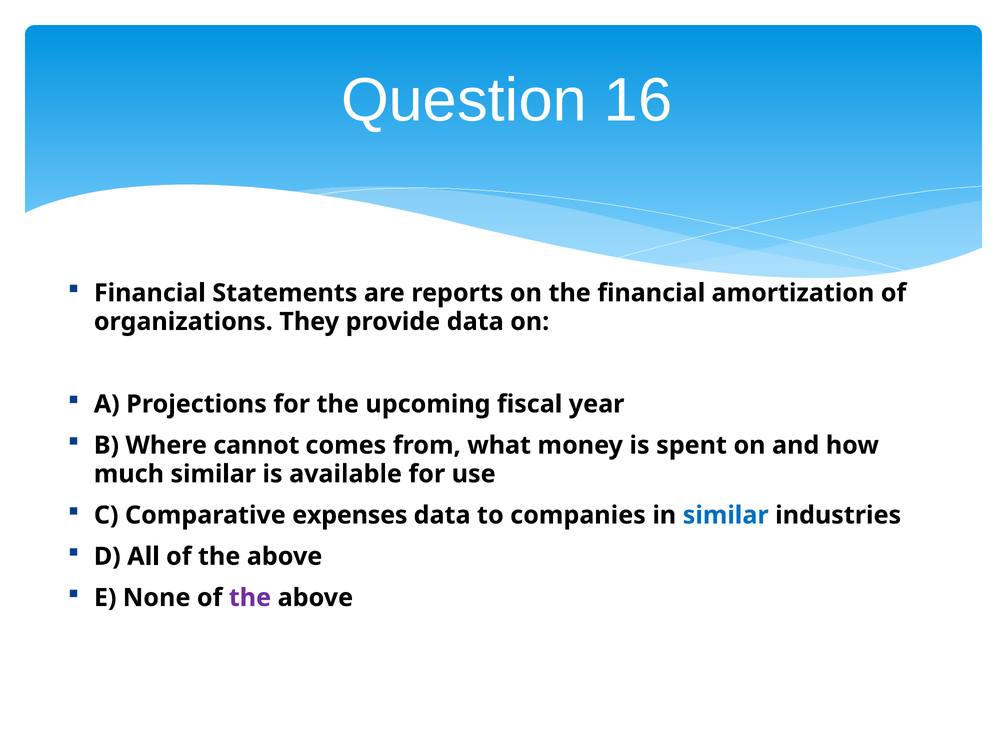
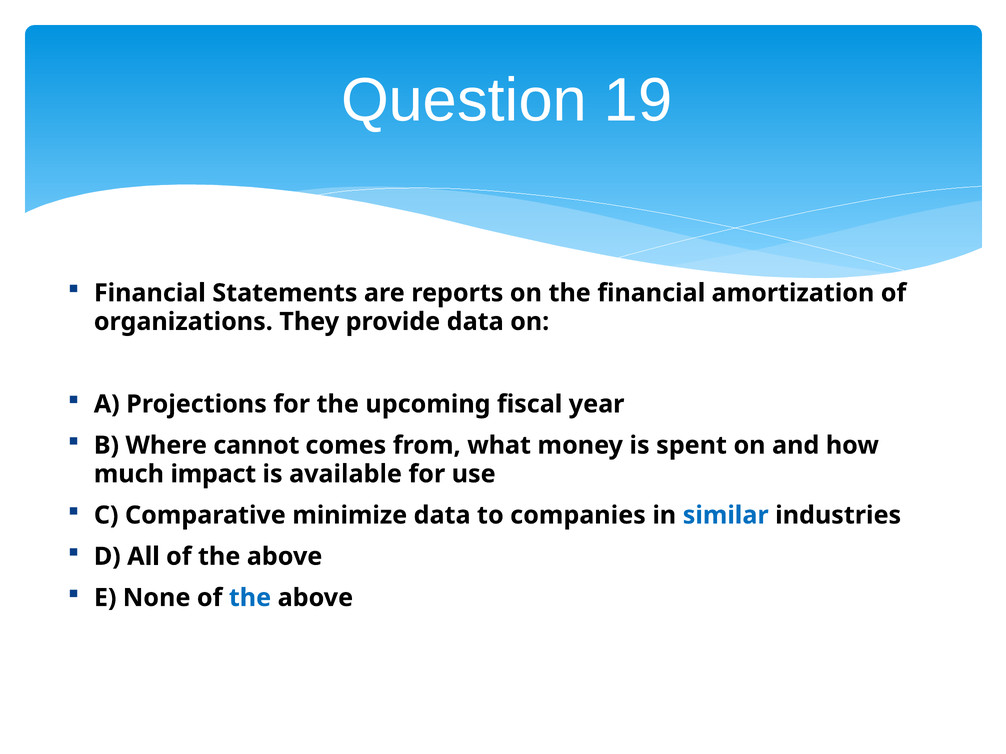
16: 16 -> 19 (638, 101)
much similar: similar -> impact (213, 474)
expenses: expenses -> minimize (350, 516)
the colour: purple -> blue (250, 598)
